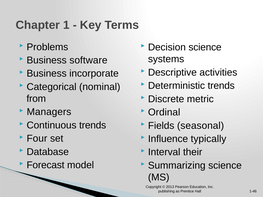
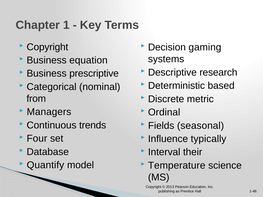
Problems: Problems -> Copyright (47, 47)
Decision science: science -> gaming (205, 47)
software: software -> equation (88, 60)
activities: activities -> research (218, 73)
incorporate: incorporate -> prescriptive (94, 74)
Deterministic trends: trends -> based (221, 86)
Forecast: Forecast -> Quantify (45, 165)
Summarizing: Summarizing -> Temperature (177, 166)
